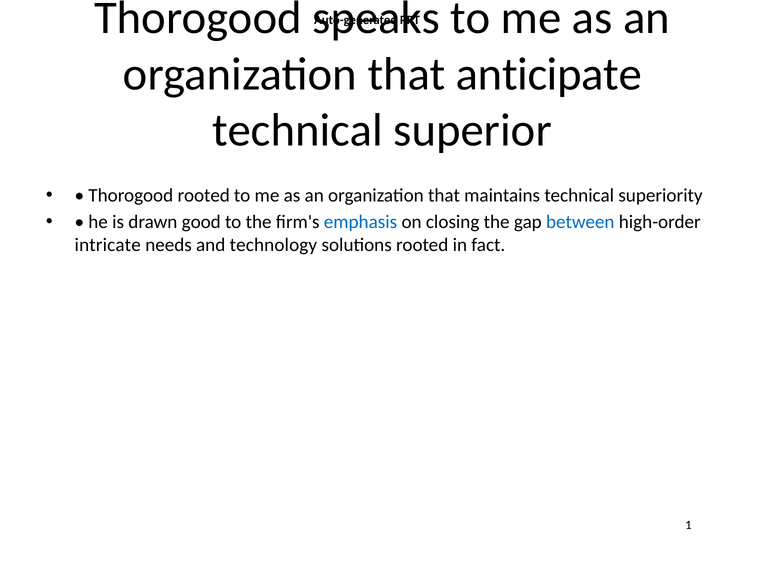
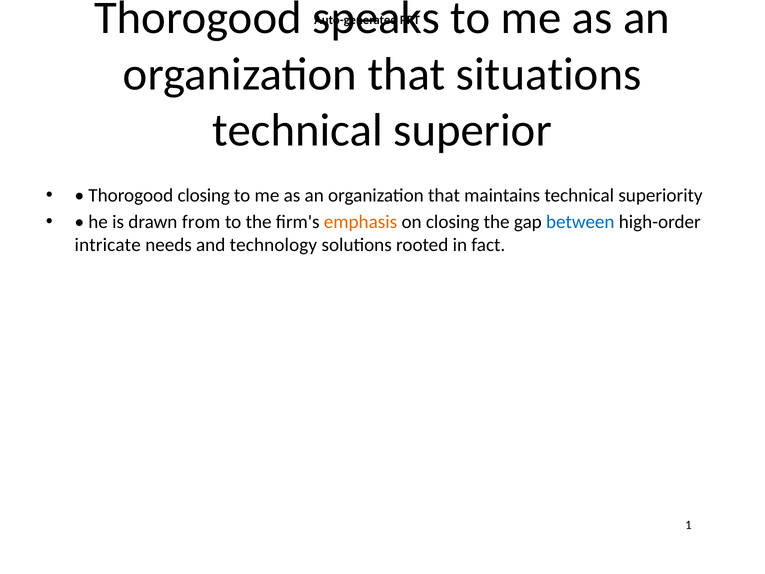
anticipate: anticipate -> situations (549, 74)
Thorogood rooted: rooted -> closing (204, 195)
good: good -> from (201, 222)
emphasis colour: blue -> orange (360, 222)
